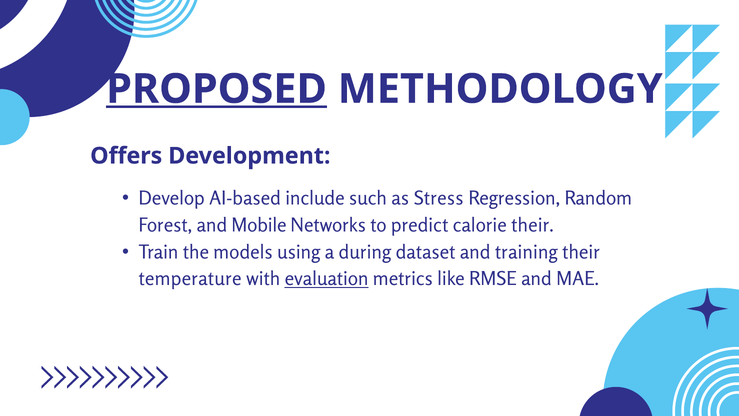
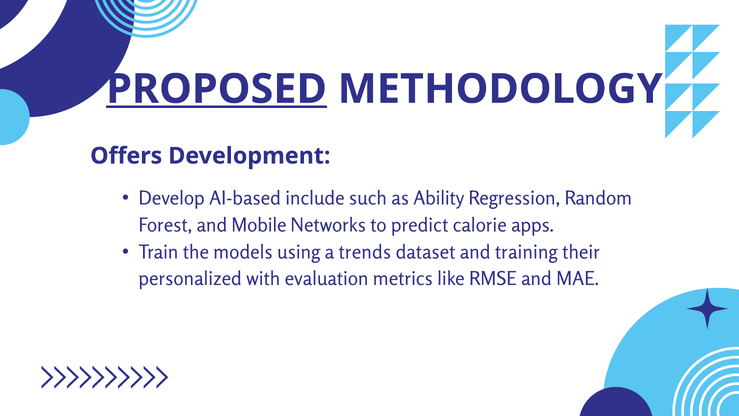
Stress: Stress -> Ability (439, 198)
calorie their: their -> apps (533, 225)
during: during -> trends (365, 252)
temperature: temperature -> personalized (190, 279)
evaluation underline: present -> none (327, 279)
